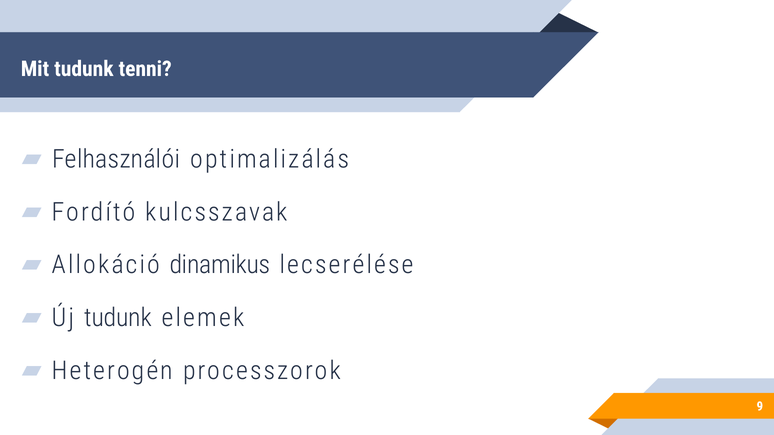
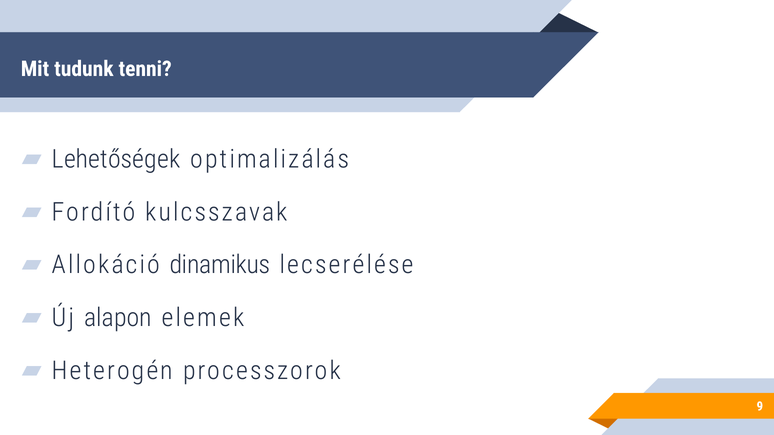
Felhasználói: Felhasználói -> Lehetőségek (116, 159)
Új tudunk: tudunk -> alapon (118, 318)
